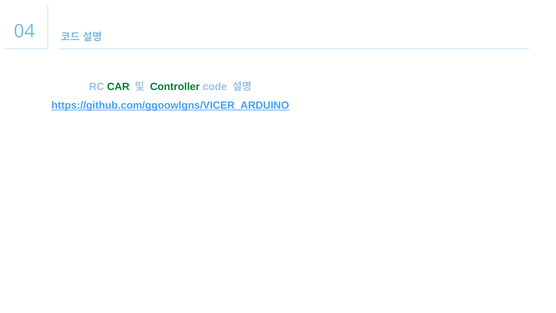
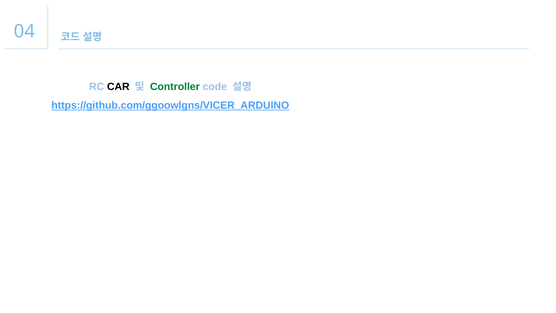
CAR colour: green -> black (118, 87)
